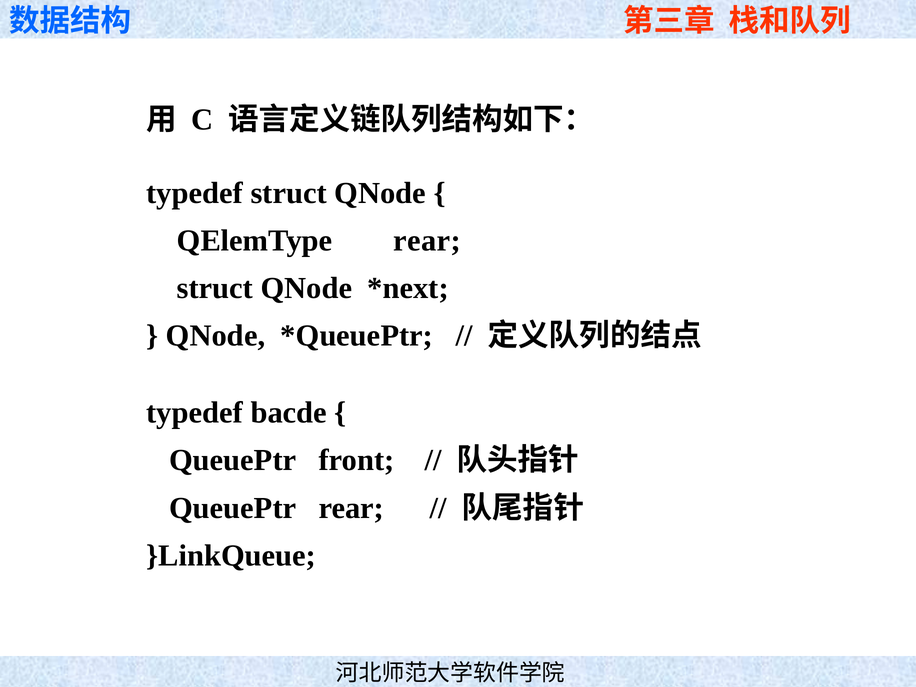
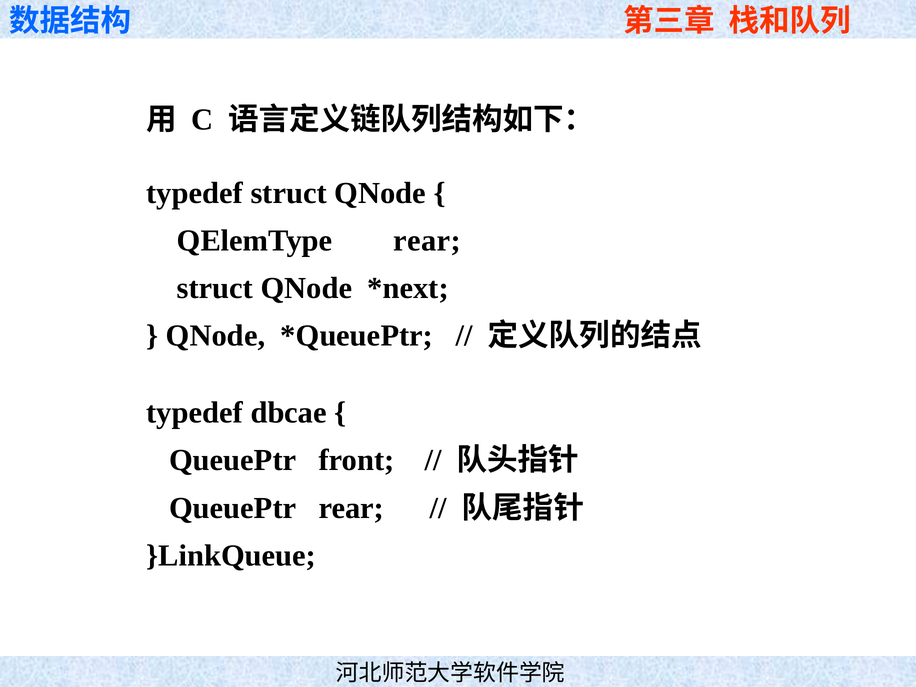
bacde: bacde -> dbcae (289, 413)
